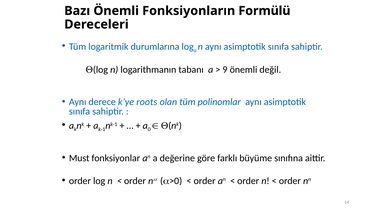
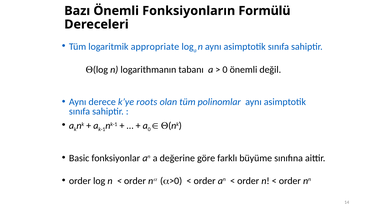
durumlarına: durumlarına -> appropriate (155, 47)
9: 9 -> 0 (225, 70)
Must: Must -> Basic (79, 158)
